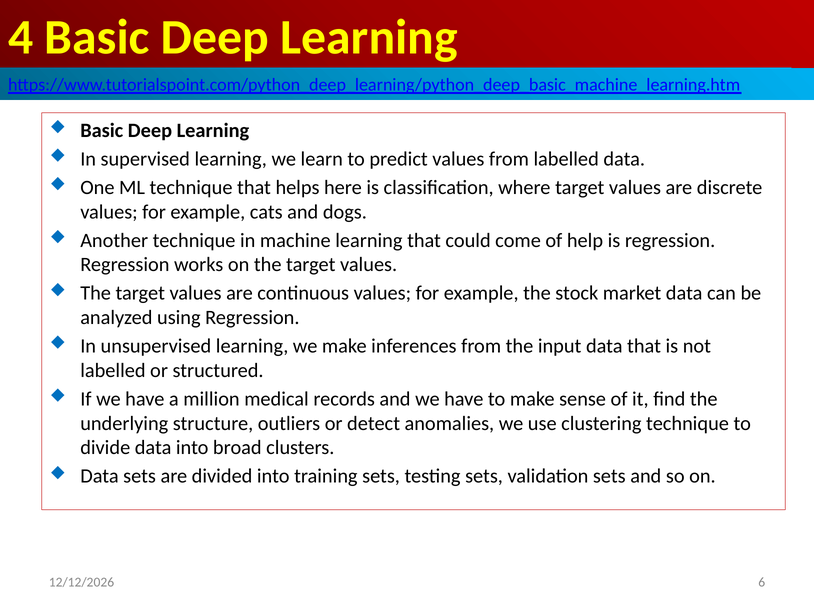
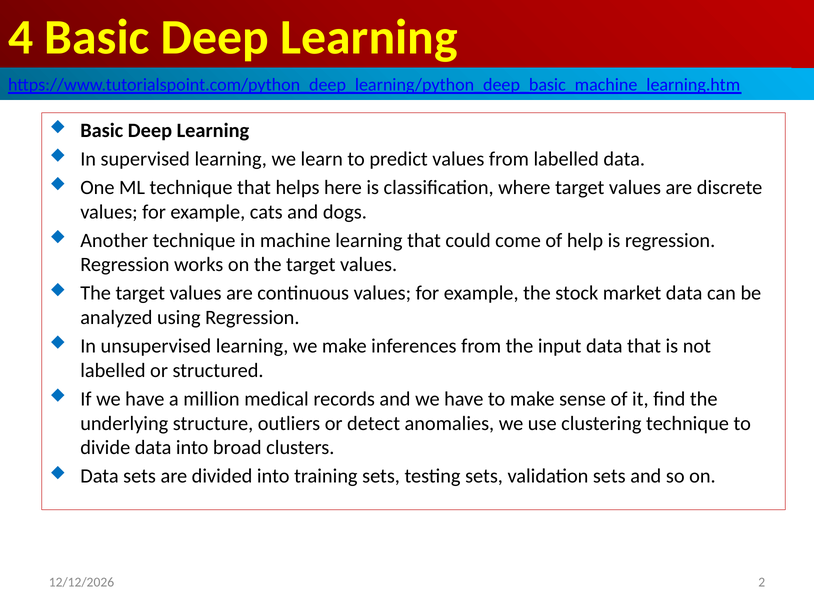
6: 6 -> 2 (762, 583)
